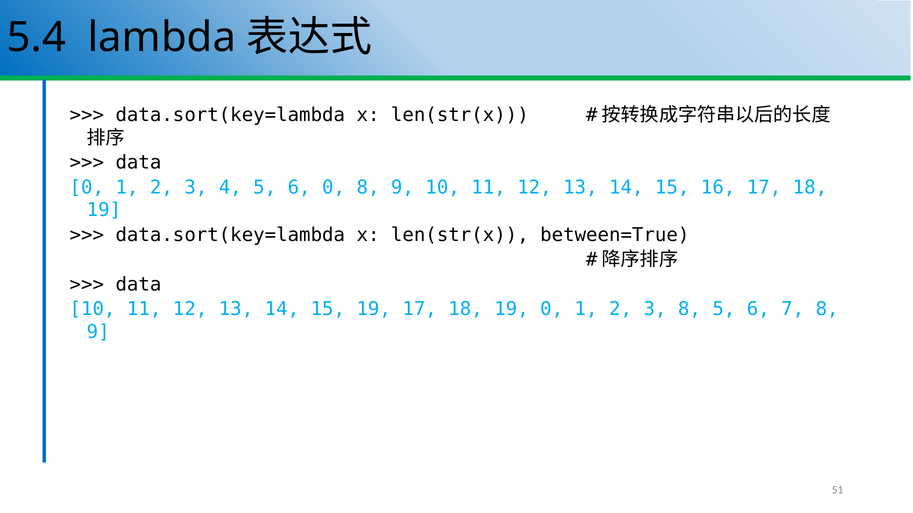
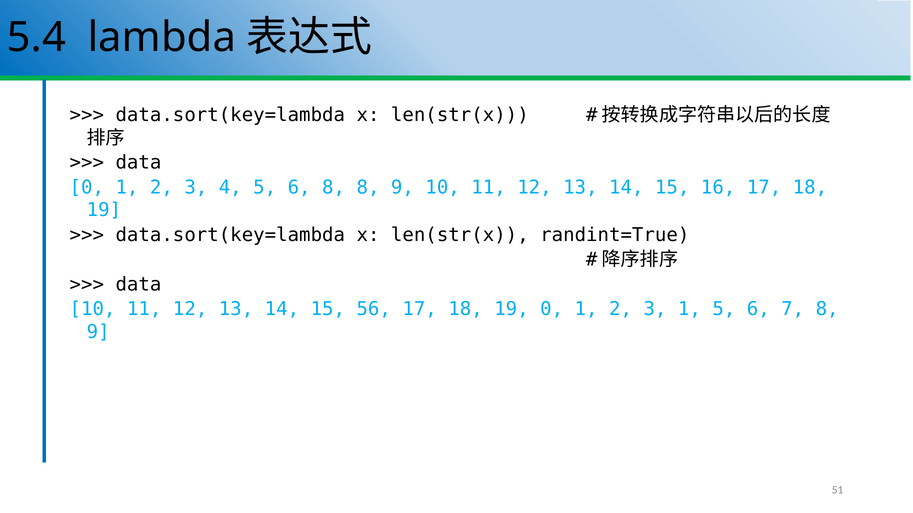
6 0: 0 -> 8 (334, 188)
between=True: between=True -> randint=True (615, 235)
15 19: 19 -> 56 (374, 310)
3 8: 8 -> 1 (689, 310)
